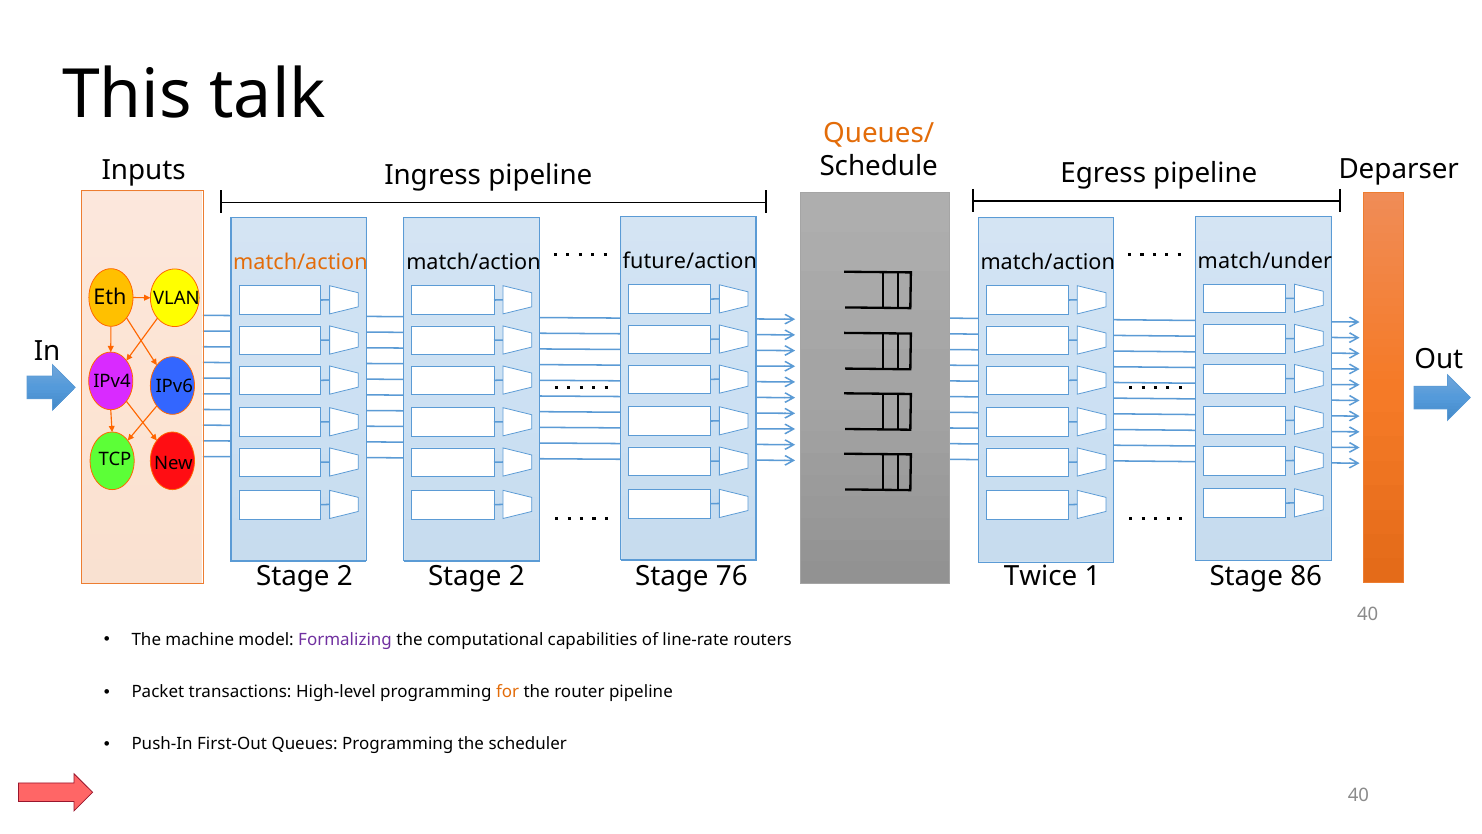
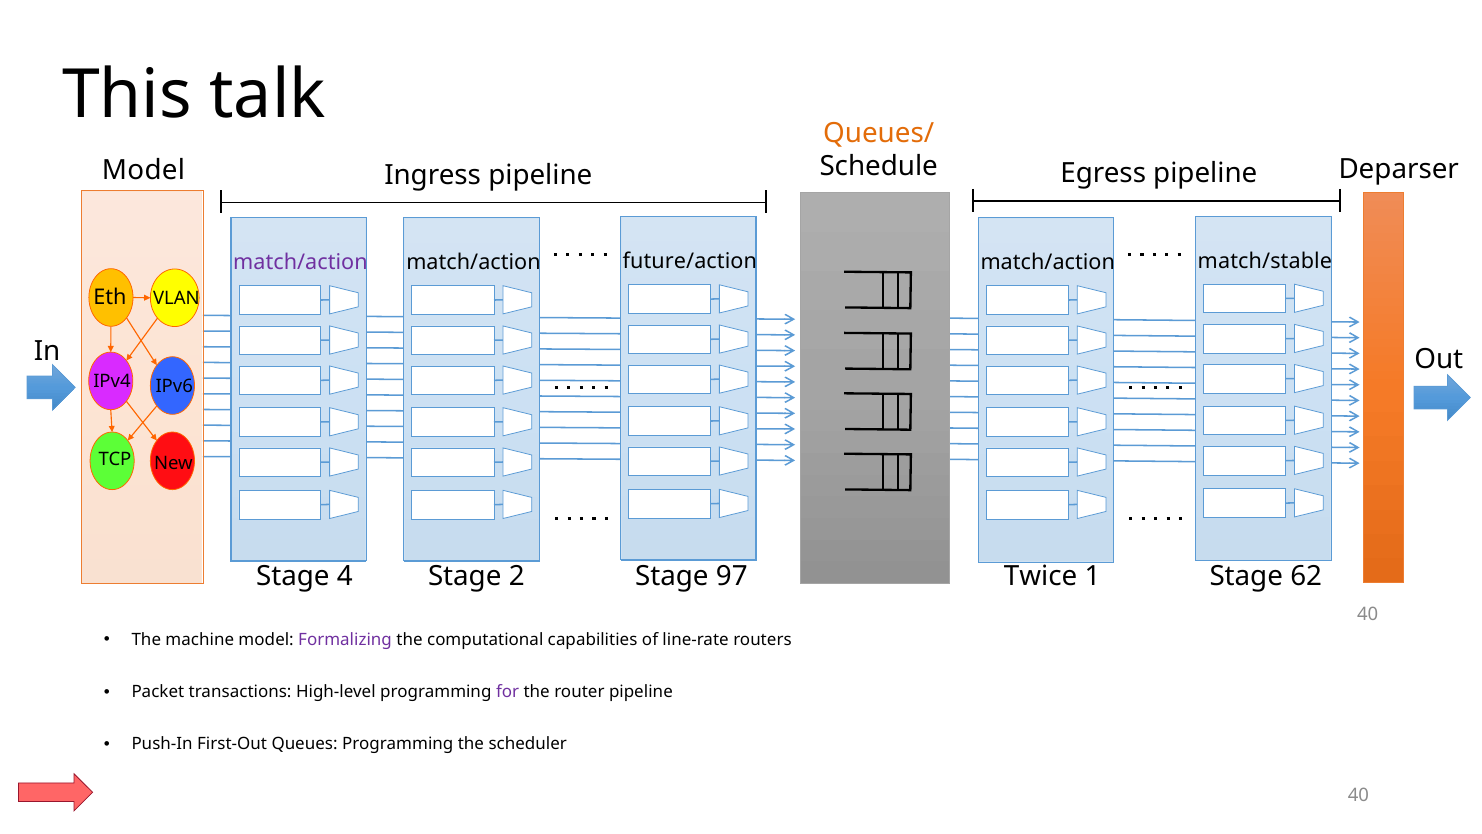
Inputs: Inputs -> Model (144, 170)
match/under: match/under -> match/stable (1265, 261)
match/action colour: orange -> purple (300, 263)
2: 2 -> 4 (345, 576)
76: 76 -> 97 (732, 576)
86: 86 -> 62 (1306, 576)
for colour: orange -> purple (508, 692)
